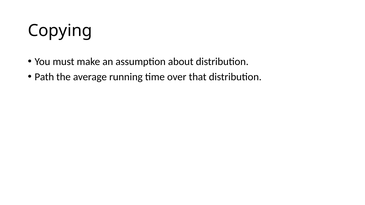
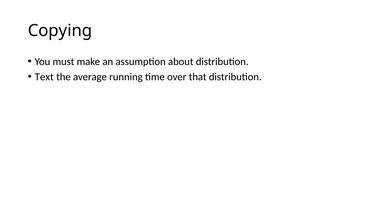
Path: Path -> Text (44, 77)
